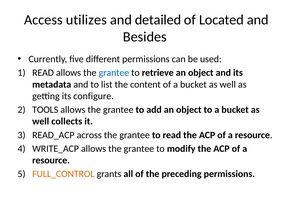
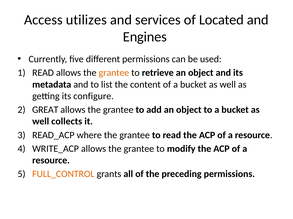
detailed: detailed -> services (158, 20)
Besides: Besides -> Engines (145, 37)
grantee colour: blue -> orange (114, 73)
TOOLS: TOOLS -> GREAT (45, 110)
across: across -> where (89, 135)
